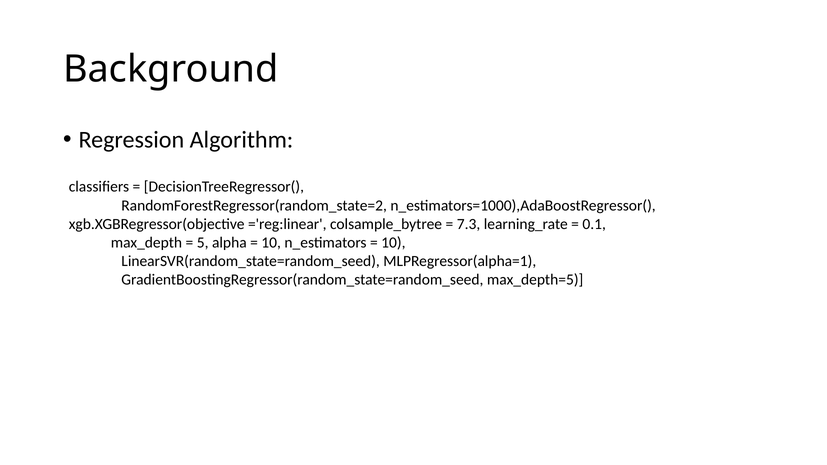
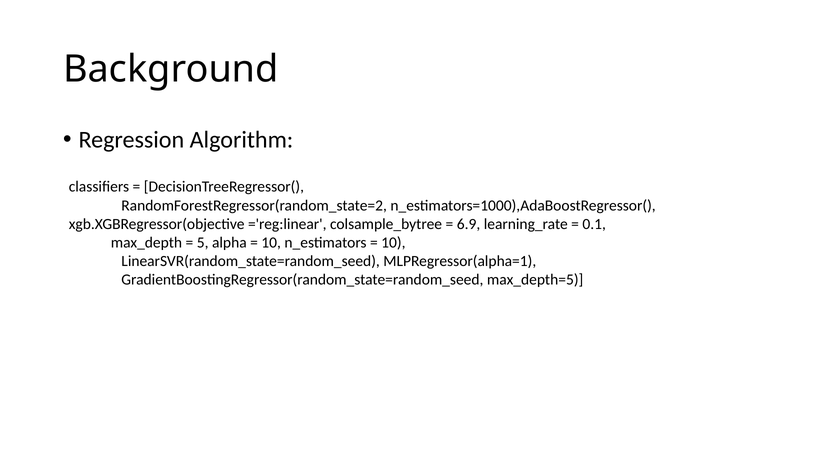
7.3: 7.3 -> 6.9 (469, 224)
